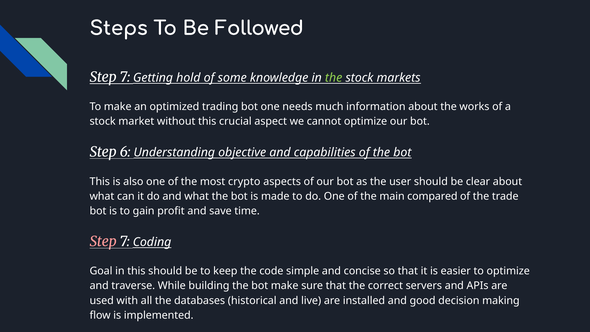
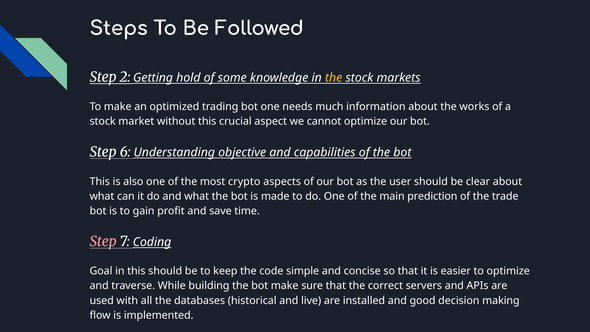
7: 7 -> 2 (125, 77)
the colour: light green -> yellow (334, 78)
compared: compared -> prediction (432, 196)
